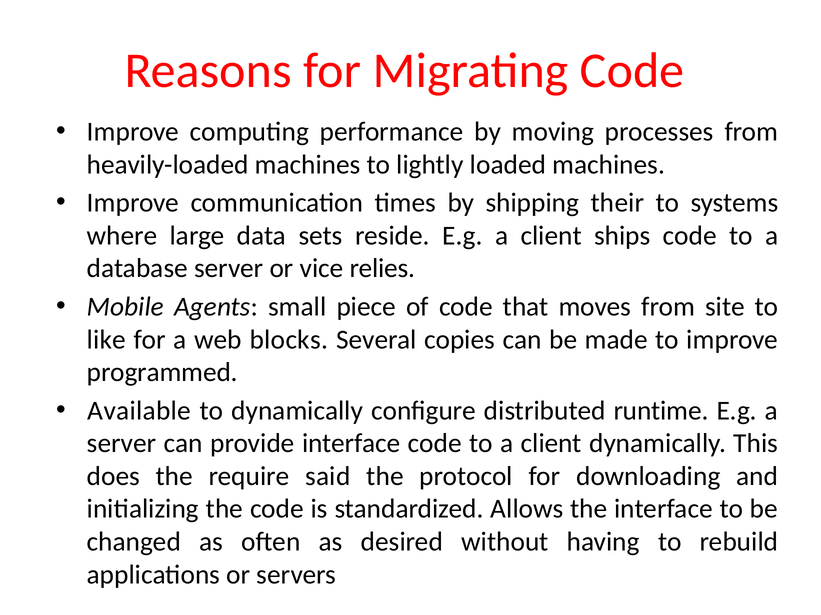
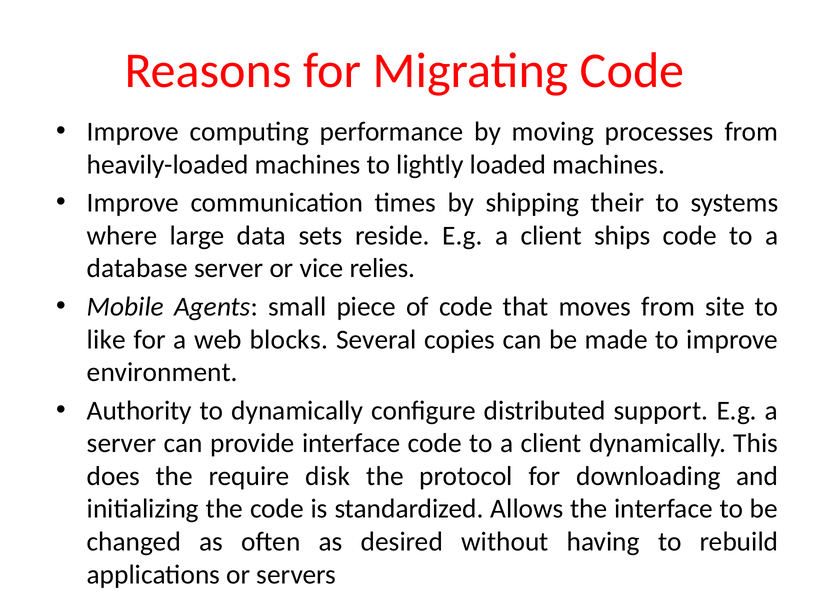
programmed: programmed -> environment (162, 373)
Available: Available -> Authority (139, 411)
runtime: runtime -> support (661, 411)
said: said -> disk (328, 477)
